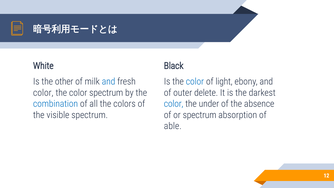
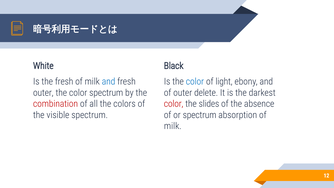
the other: other -> fresh (64, 82)
color: color -> outer (43, 93)
combination colour: blue -> red (56, 104)
color colour: blue -> red (174, 104)
under: under -> slides (209, 104)
able: able -> milk (173, 126)
